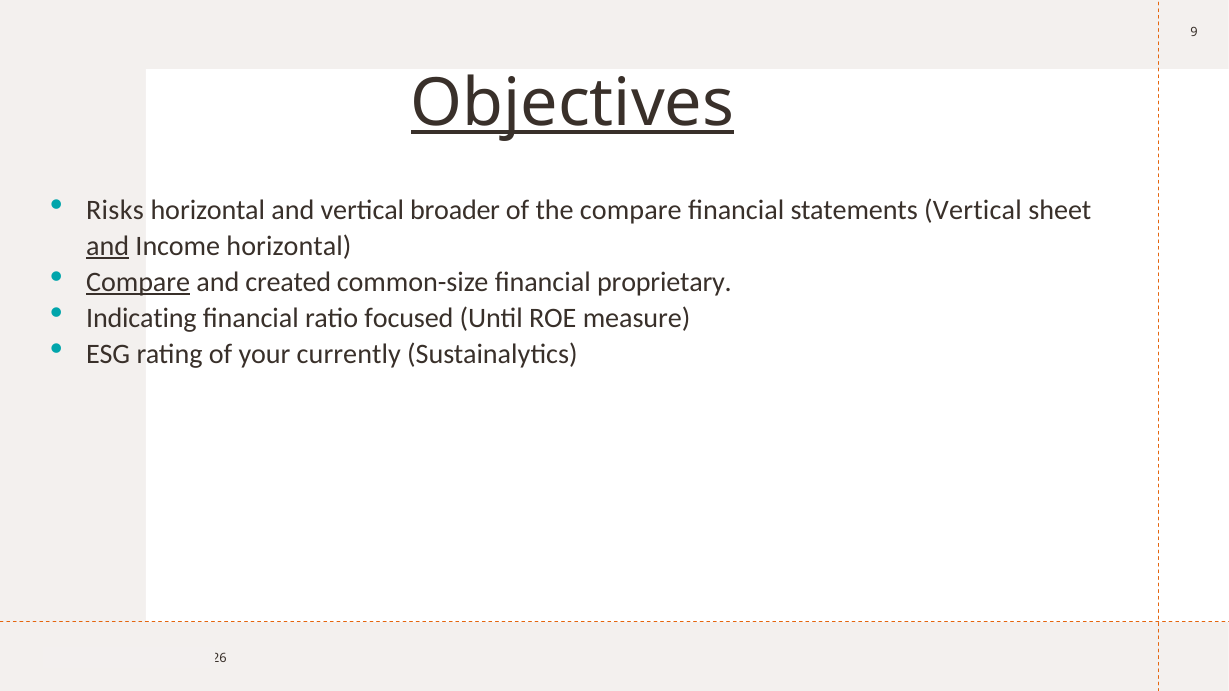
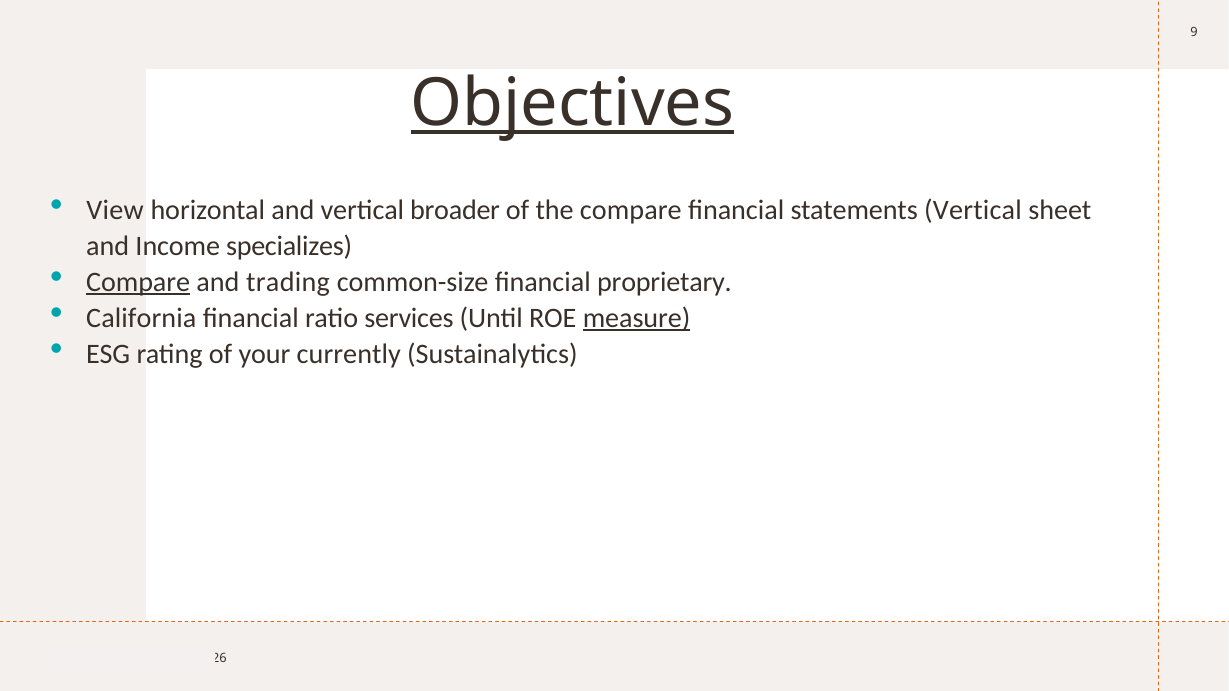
Risks: Risks -> View (115, 210)
and underline: present -> none (108, 246)
Income horizontal: horizontal -> specializes (289, 246)
created: created -> trading (288, 282)
Indicating: Indicating -> California (141, 318)
focused: focused -> services (409, 318)
measure underline: none -> present (637, 318)
